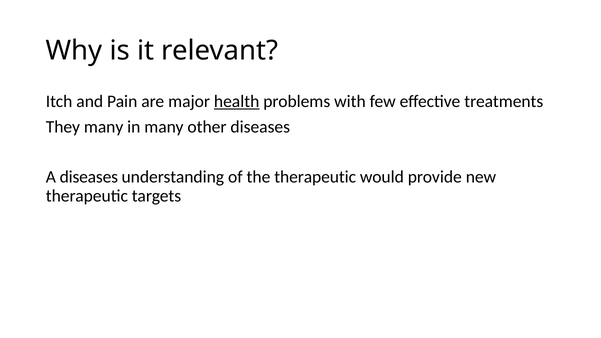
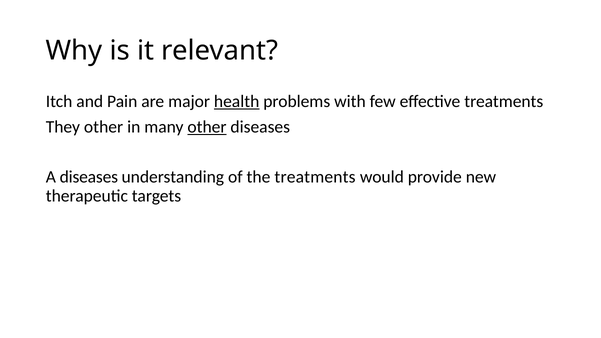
They many: many -> other (104, 127)
other underline: none -> present (207, 127)
the therapeutic: therapeutic -> treatments (315, 177)
